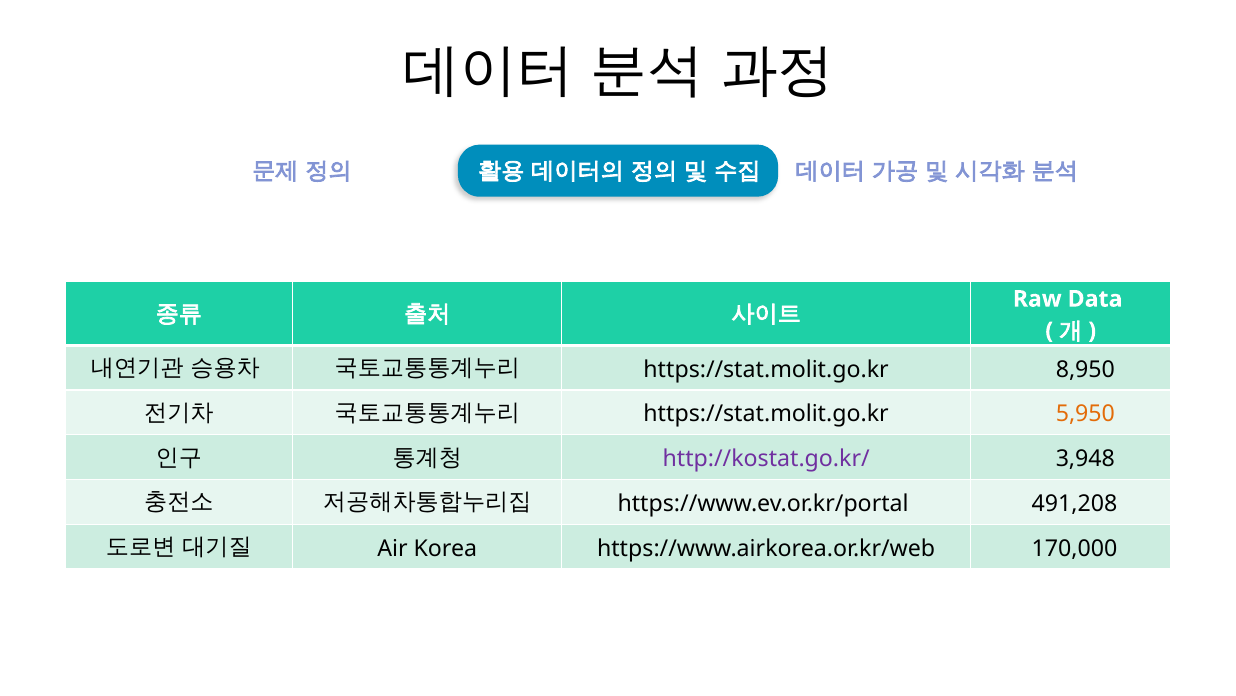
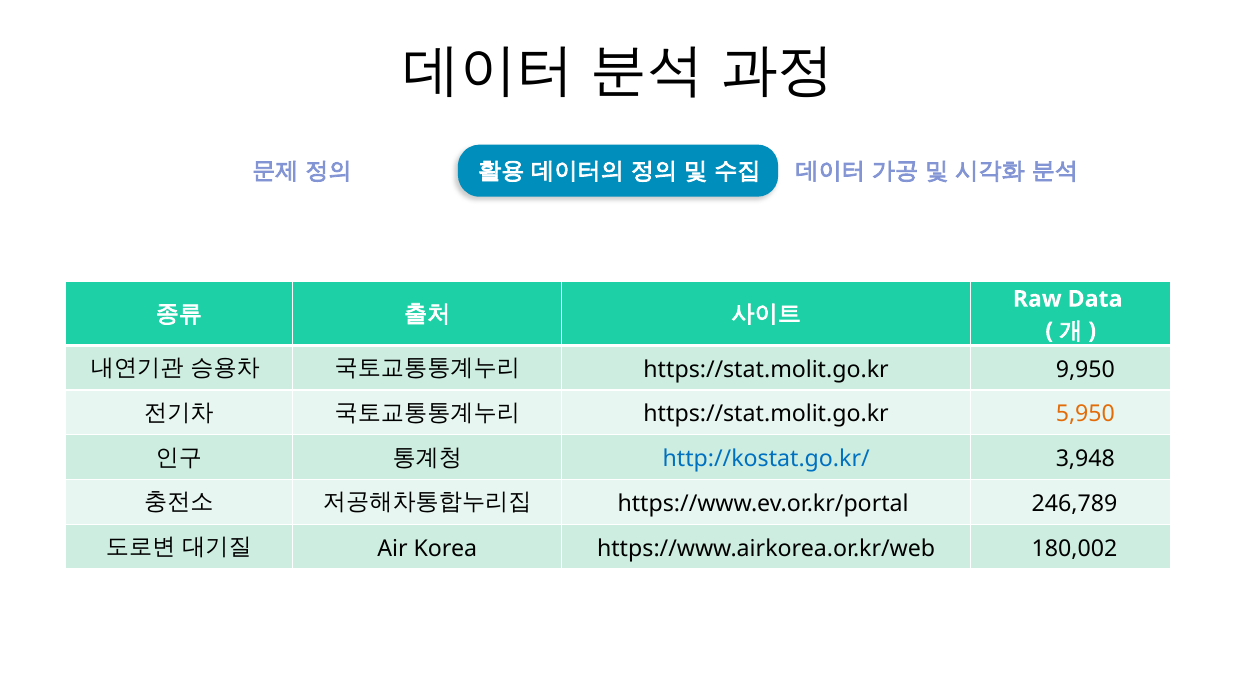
8,950: 8,950 -> 9,950 (1085, 369)
http://kostat.go.kr/ colour: purple -> blue (766, 458)
491,208: 491,208 -> 246,789 (1075, 503)
170,000: 170,000 -> 180,002 (1075, 548)
